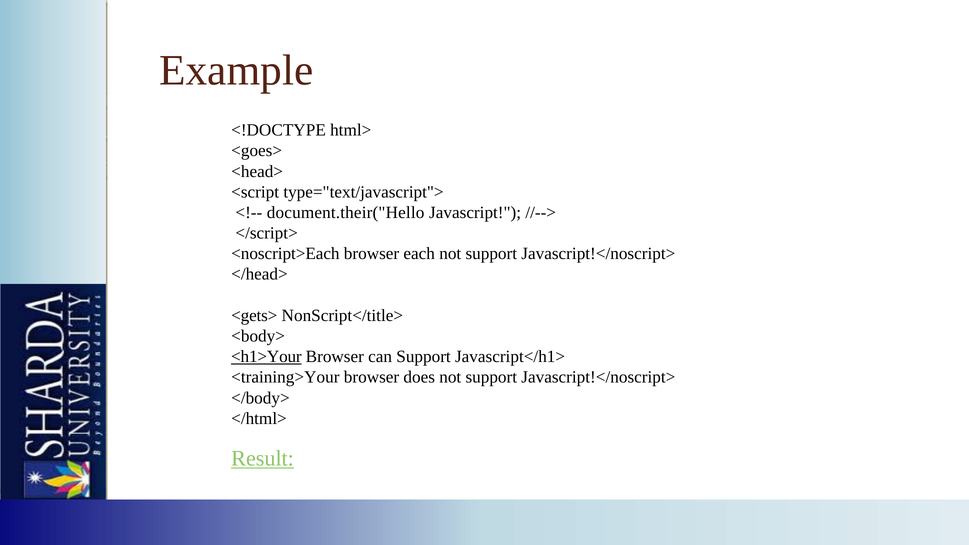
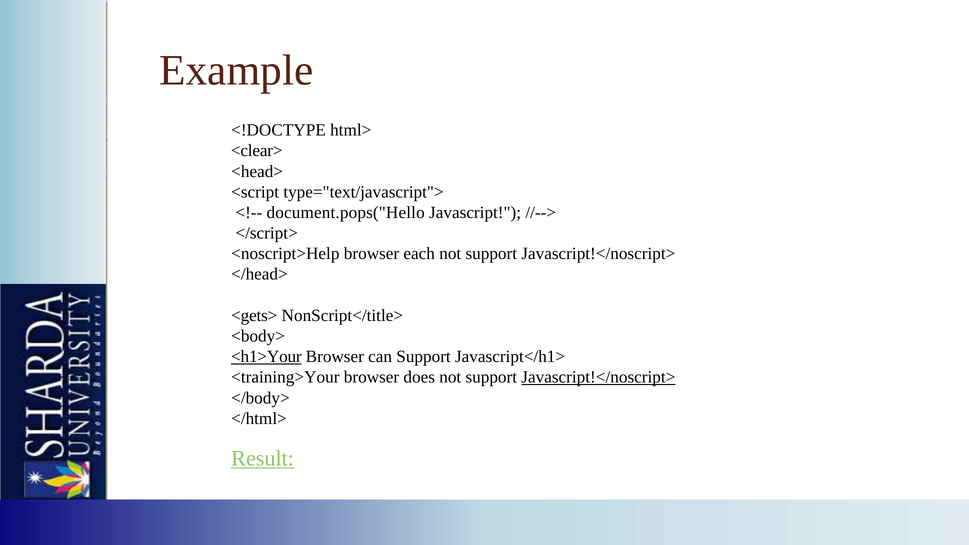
<goes>: <goes> -> <clear> (257, 151)
document.their("Hello: document.their("Hello -> document.pops("Hello (346, 213)
<noscript>Each: <noscript>Each -> <noscript>Help (285, 254)
Javascript!</noscript> underline: none -> present (598, 377)
